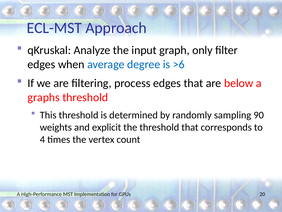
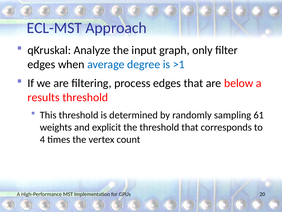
>6: >6 -> >1 (179, 64)
graphs: graphs -> results (44, 97)
90: 90 -> 61 (259, 115)
